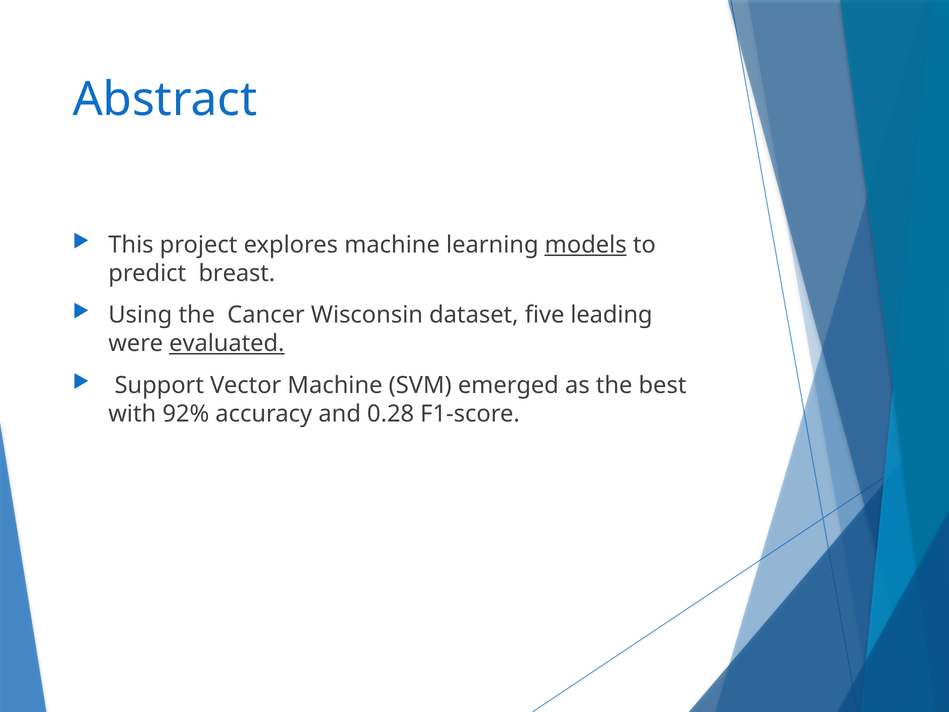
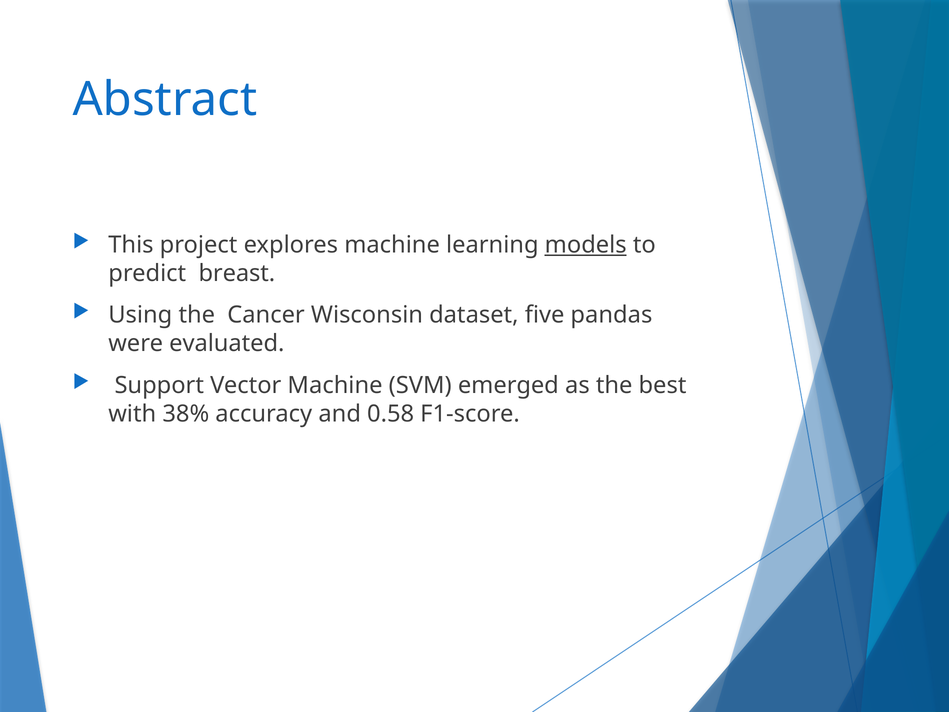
leading: leading -> pandas (611, 315)
evaluated underline: present -> none (227, 343)
92%: 92% -> 38% (186, 414)
0.28: 0.28 -> 0.58 (391, 414)
